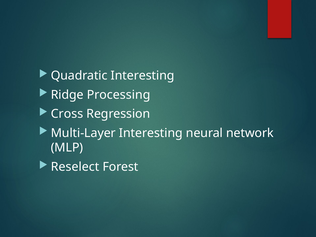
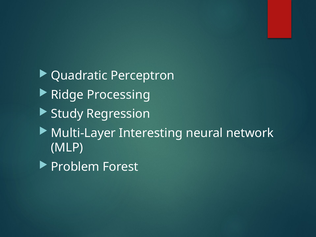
Quadratic Interesting: Interesting -> Perceptron (143, 76)
Cross: Cross -> Study (67, 114)
Reselect: Reselect -> Problem (75, 167)
